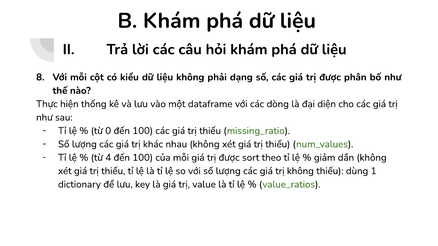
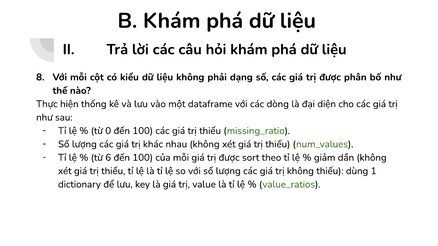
4: 4 -> 6 (108, 158)
